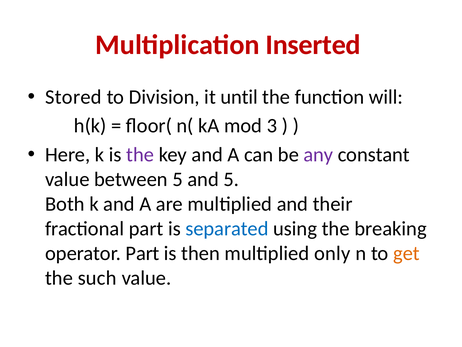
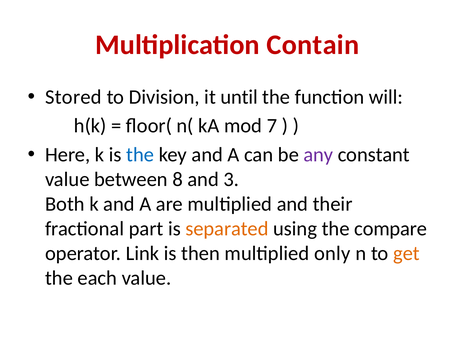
Inserted: Inserted -> Contain (313, 45)
3: 3 -> 7 (272, 126)
the colour: purple -> blue (140, 154)
between 5: 5 -> 8 (178, 179)
and 5: 5 -> 3 (231, 179)
separated colour: blue -> orange (227, 228)
breaking: breaking -> compare (391, 228)
operator Part: Part -> Link (142, 253)
such: such -> each (97, 278)
